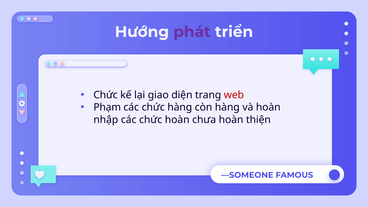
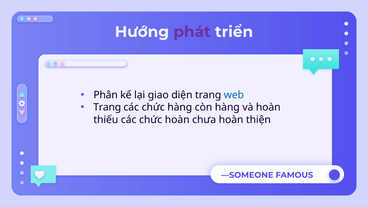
Chức: Chức -> Phân (106, 95)
web colour: red -> blue (234, 95)
Phạm: Phạm -> Trang (107, 107)
nhập: nhập -> thiếu (106, 120)
